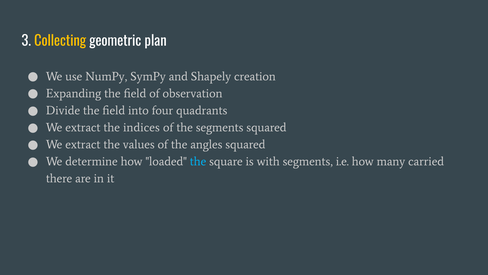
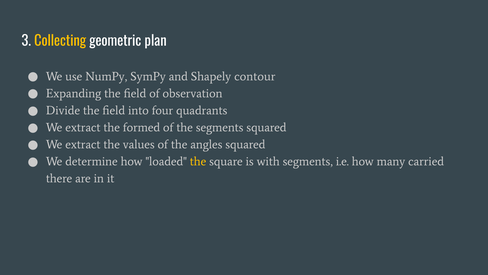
creation: creation -> contour (255, 76)
indices: indices -> formed (141, 127)
the colour: light blue -> yellow (198, 161)
